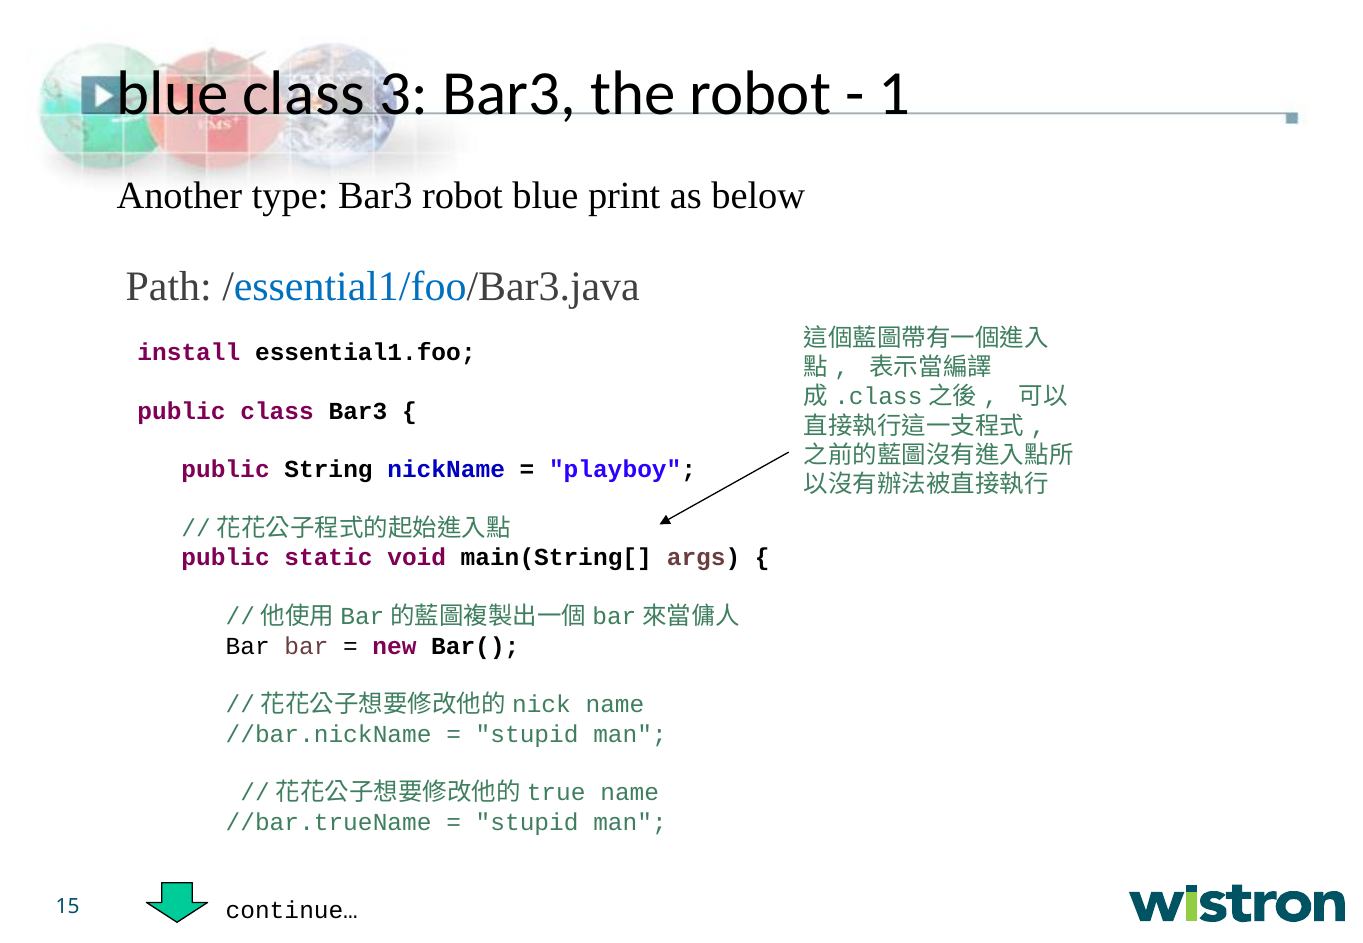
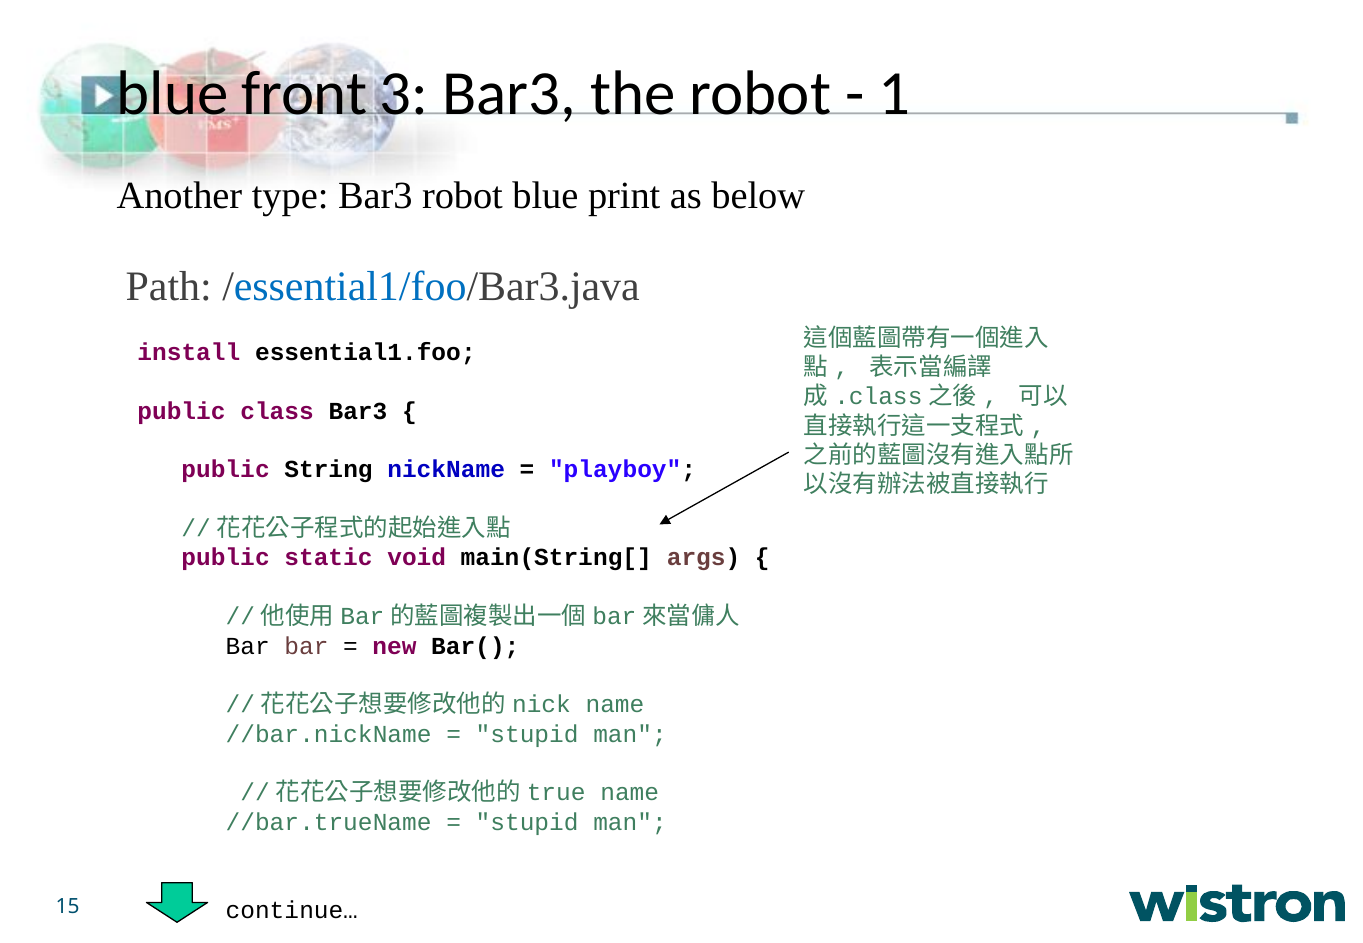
blue class: class -> front (304, 94)
